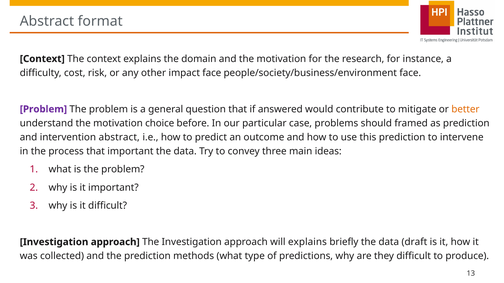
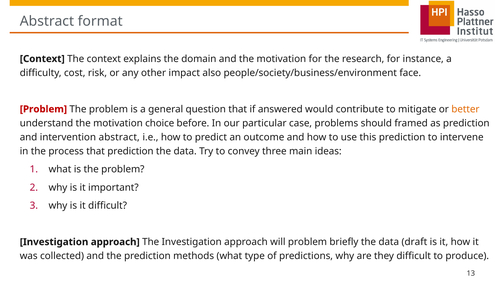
impact face: face -> also (212, 73)
Problem colour: purple -> red (43, 109)
that important: important -> prediction (130, 151)
will explains: explains -> problem (308, 242)
